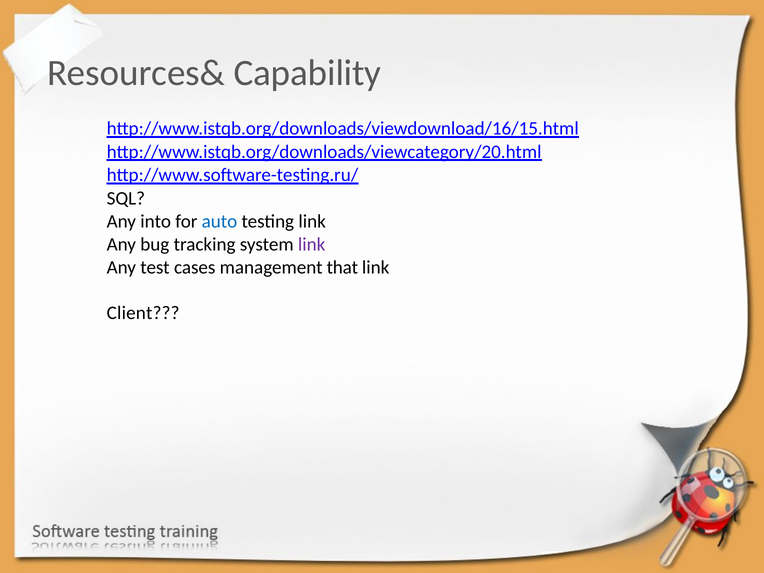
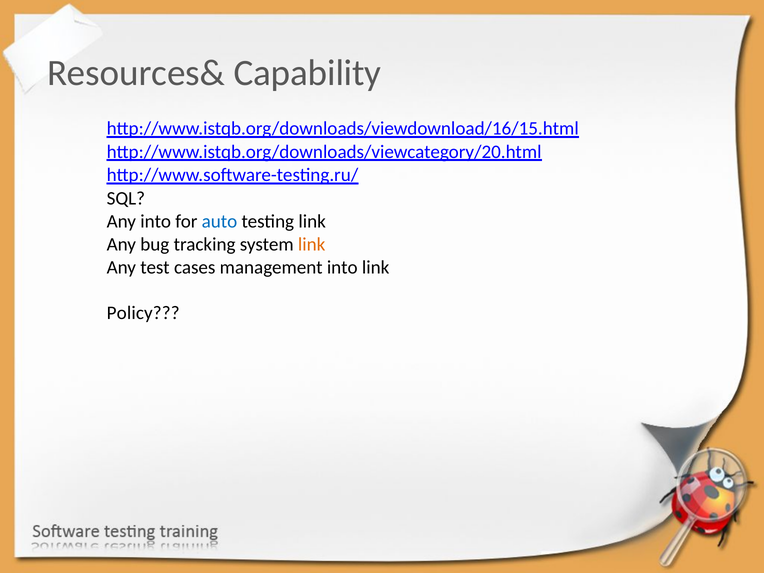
link colour: purple -> orange (312, 244)
management that: that -> into (342, 267)
Client: Client -> Policy (143, 313)
